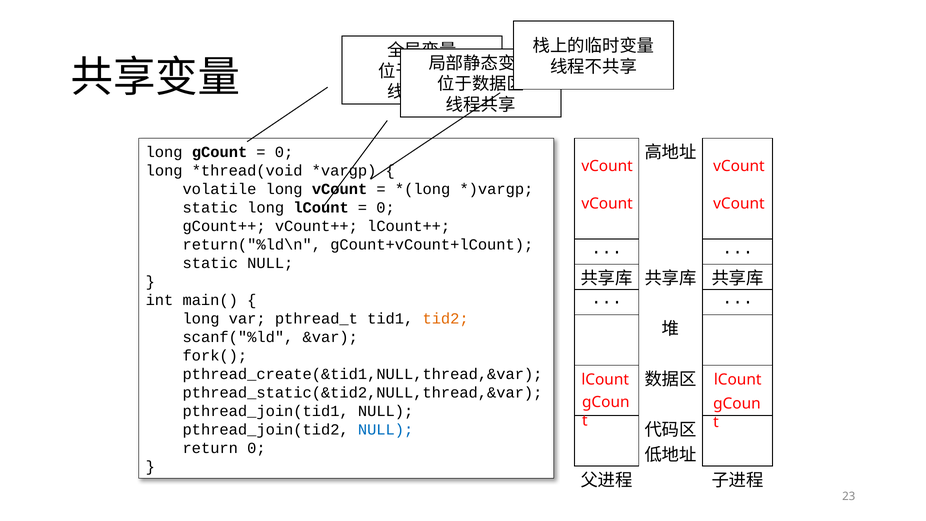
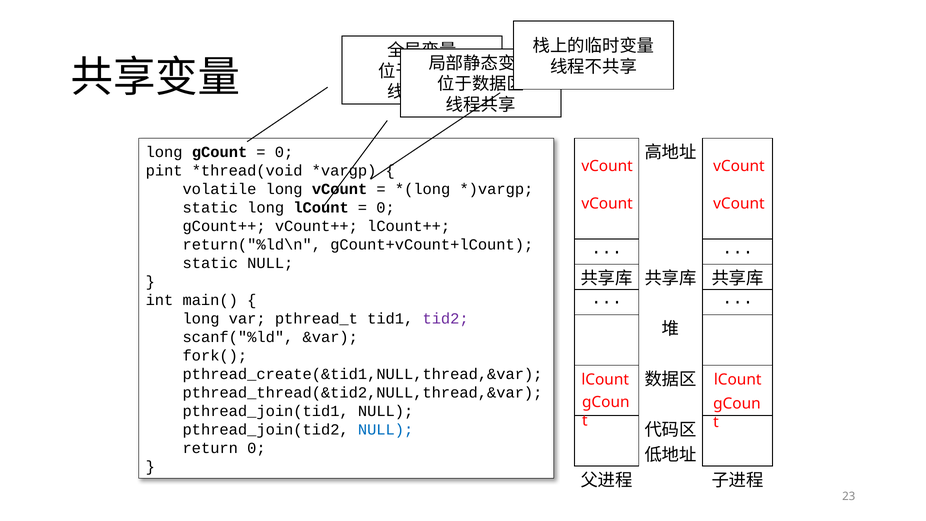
long: long -> pint (164, 170)
tid2 colour: orange -> purple (446, 319)
pthread_static(&tid2,NULL,thread,&var: pthread_static(&tid2,NULL,thread,&var -> pthread_thread(&tid2,NULL,thread,&var (363, 393)
